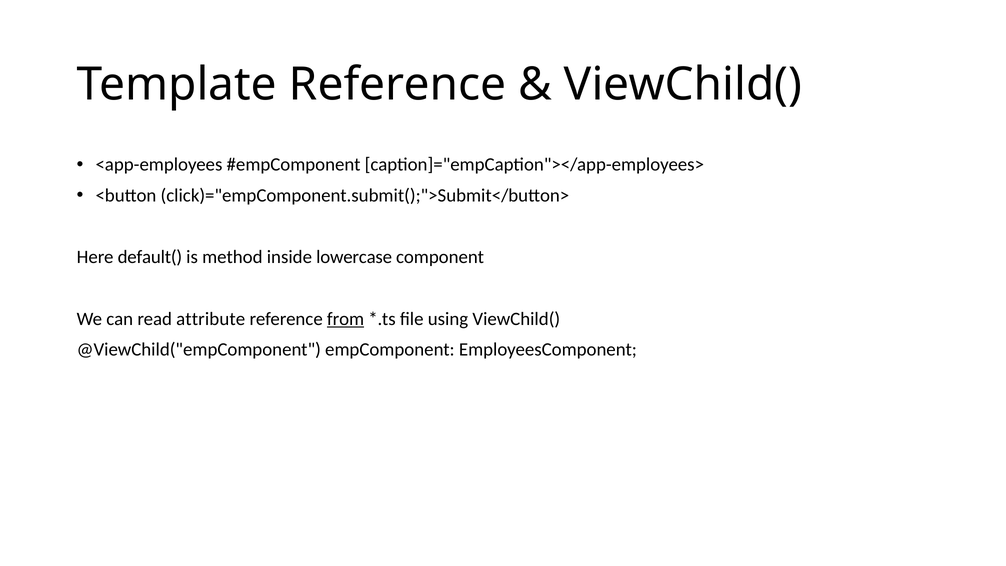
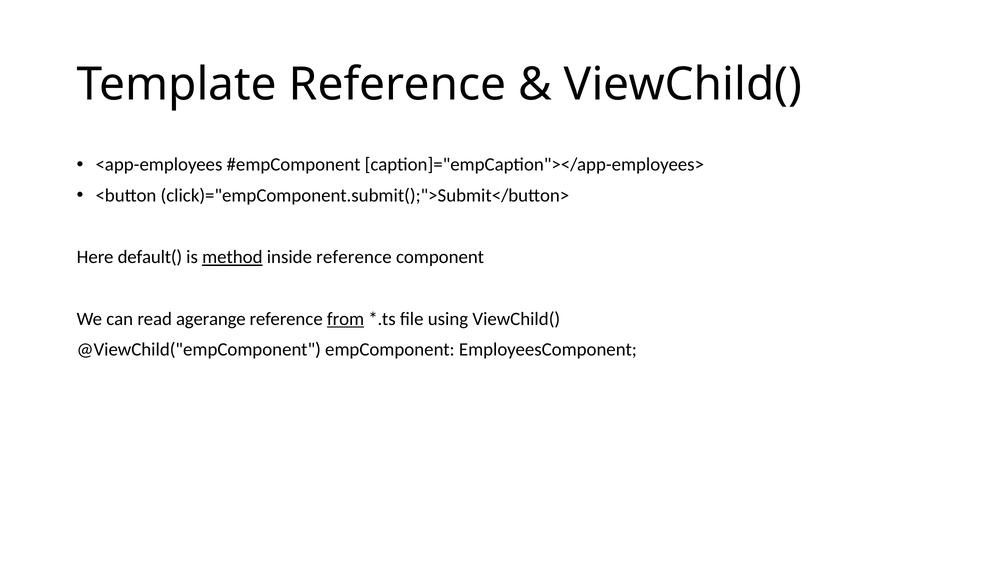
method underline: none -> present (232, 257)
inside lowercase: lowercase -> reference (354, 257)
attribute: attribute -> agerange (211, 319)
